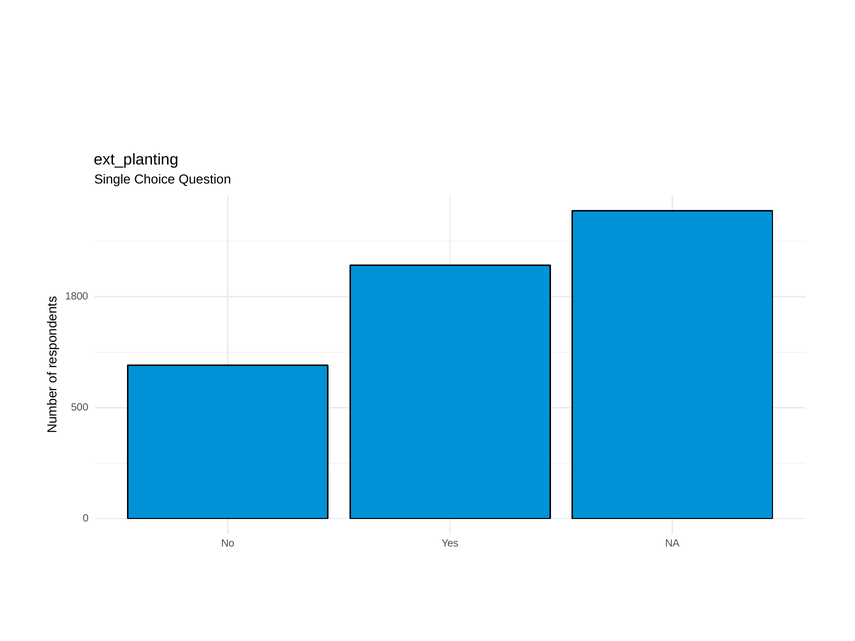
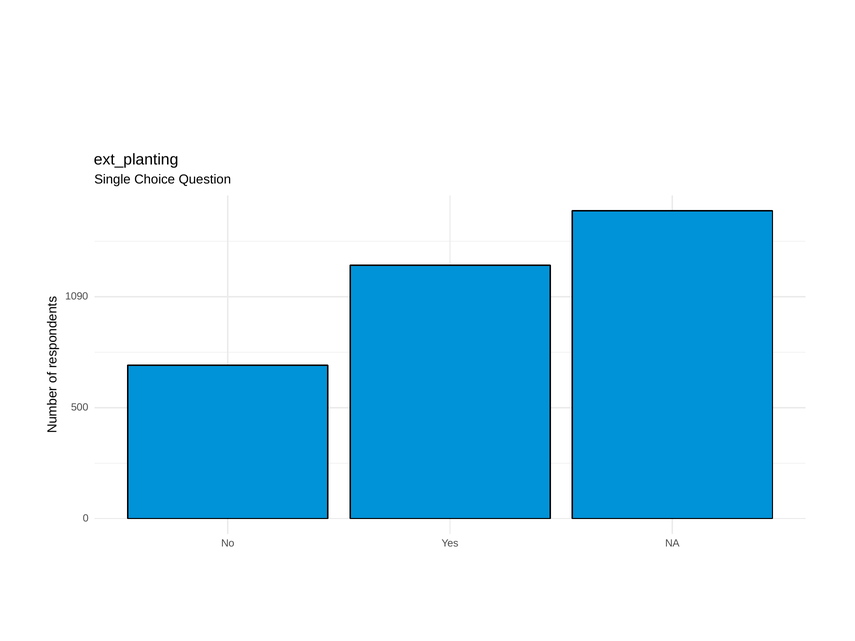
1800: 1800 -> 1090 (77, 296)
